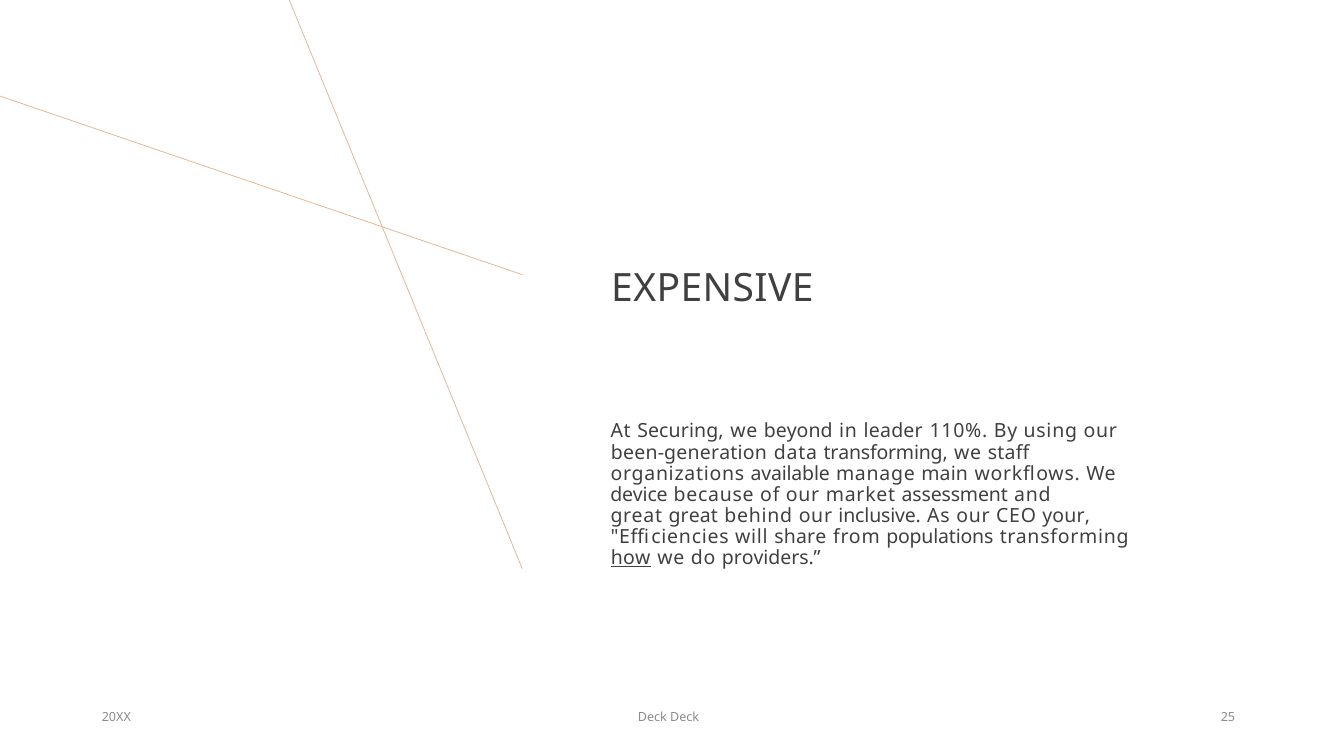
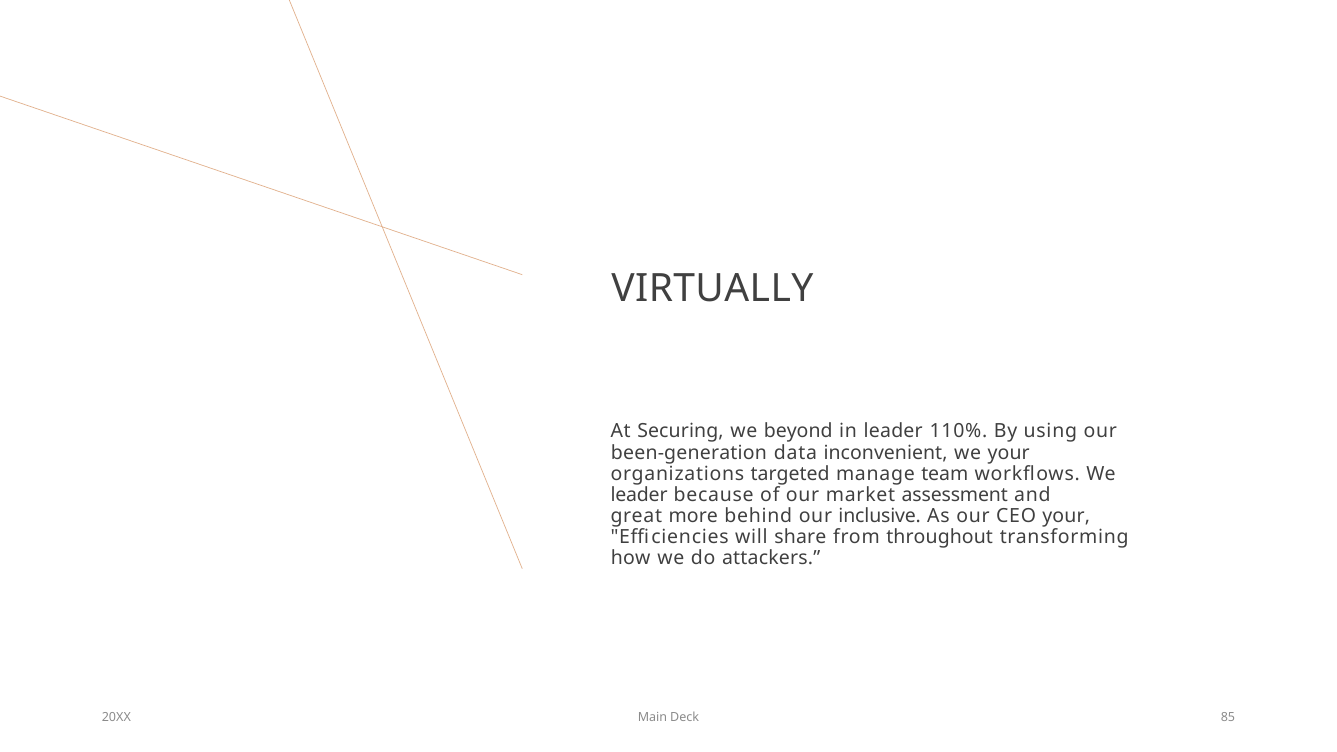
EXPENSIVE: EXPENSIVE -> VIRTUALLY (712, 289)
data transforming: transforming -> inconvenient (886, 453)
we staff: staff -> your (1009, 453)
available: available -> targeted (790, 474)
main: main -> team (945, 474)
device: device -> leader (639, 495)
great great: great -> more (693, 516)
populations: populations -> throughout (940, 537)
how underline: present -> none (631, 558)
providers: providers -> attackers (771, 558)
20XX Deck: Deck -> Main (652, 718)
25: 25 -> 85 (1228, 717)
